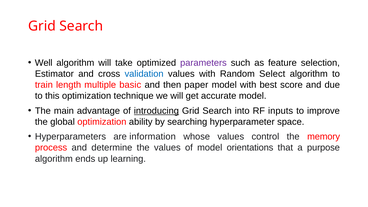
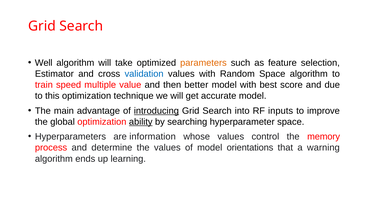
parameters colour: purple -> orange (203, 63)
Random Select: Select -> Space (272, 74)
length: length -> speed (69, 85)
basic: basic -> value (130, 85)
paper: paper -> better (196, 85)
ability underline: none -> present (141, 122)
purpose: purpose -> warning (323, 148)
